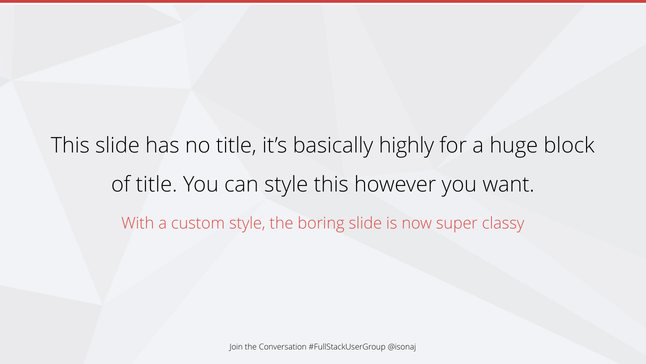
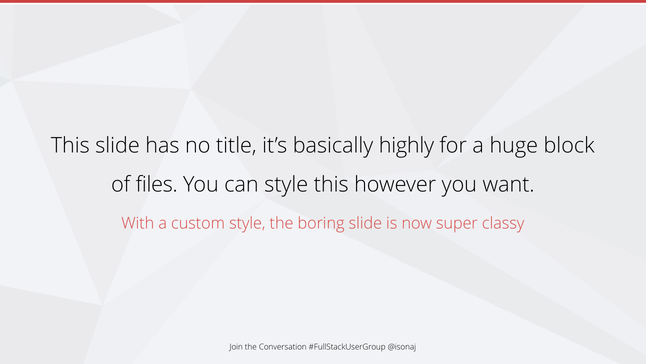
of title: title -> files (157, 184)
